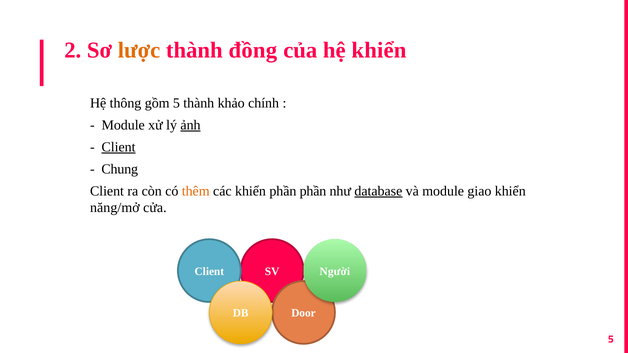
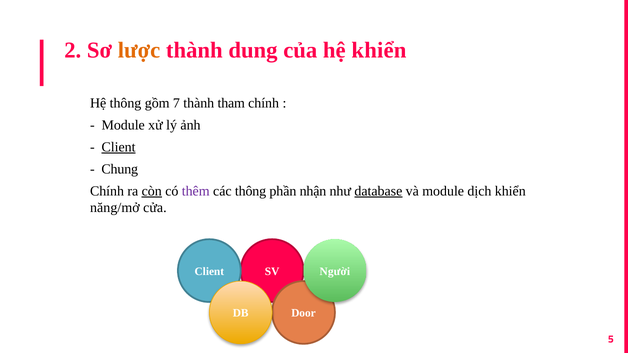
đồng: đồng -> dung (253, 50)
gồm 5: 5 -> 7 (176, 103)
khảo: khảo -> tham (231, 103)
ảnh underline: present -> none (191, 125)
Client: Client -> Chính (107, 191)
còn underline: none -> present (152, 191)
thêm colour: orange -> purple (196, 191)
các khiển: khiển -> thông (251, 191)
phần phần: phần -> nhận (313, 191)
giao: giao -> dịch (479, 191)
